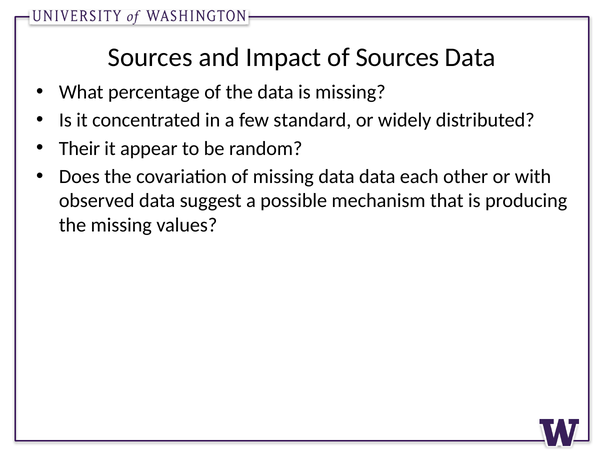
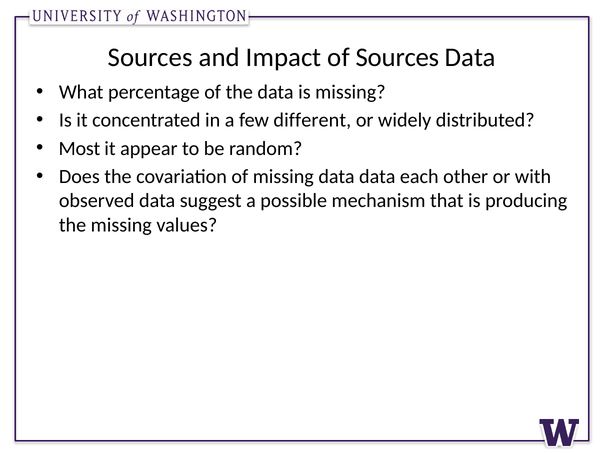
standard: standard -> different (312, 120)
Their: Their -> Most (79, 148)
